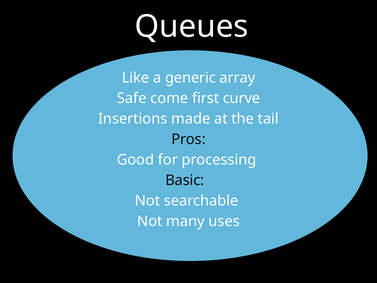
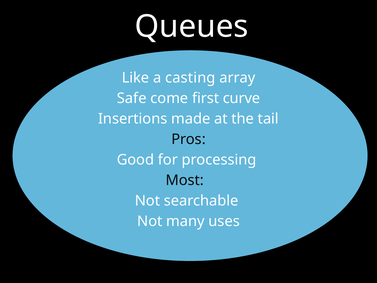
generic: generic -> casting (190, 78)
Basic: Basic -> Most (185, 180)
